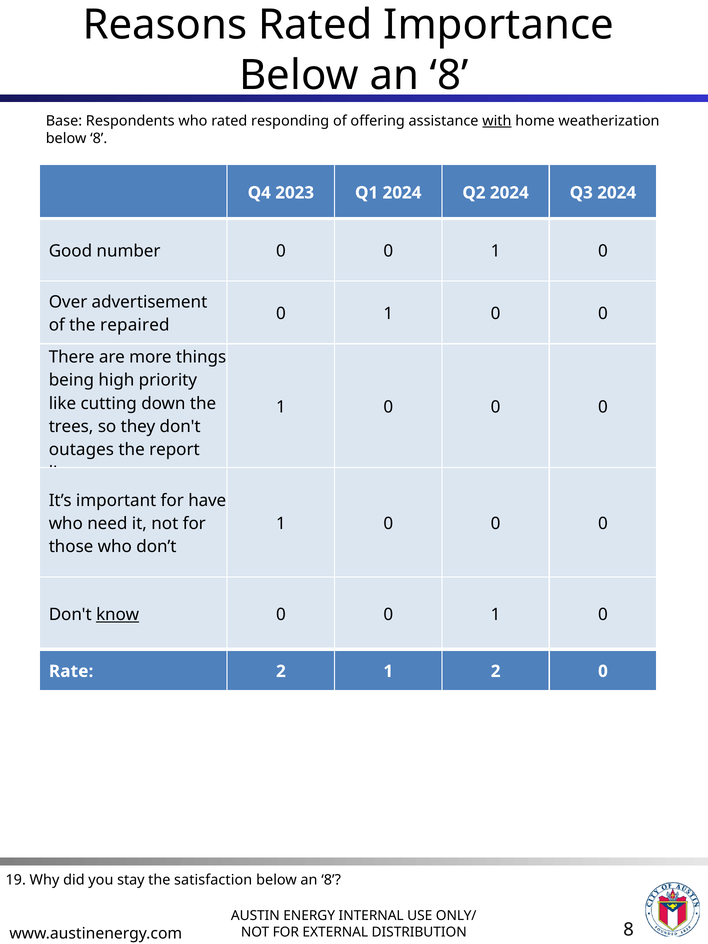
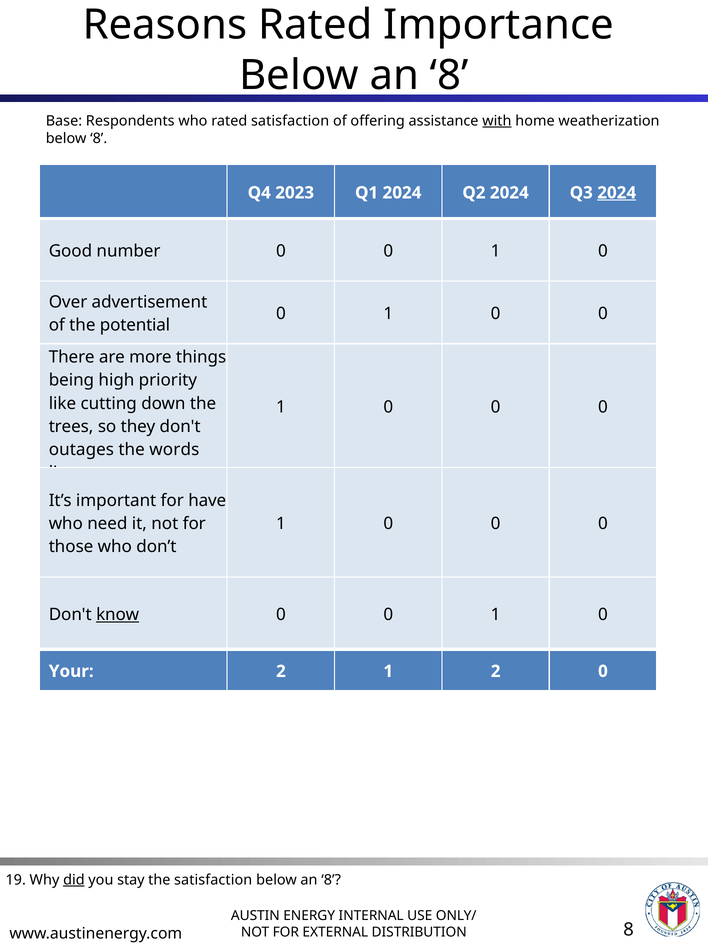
rated responding: responding -> satisfaction (290, 121)
2024 underline: none -> present (617, 193)
repaired: repaired -> potential (135, 325)
report: report -> words (174, 450)
Rate: Rate -> Your (71, 671)
did underline: none -> present (74, 880)
